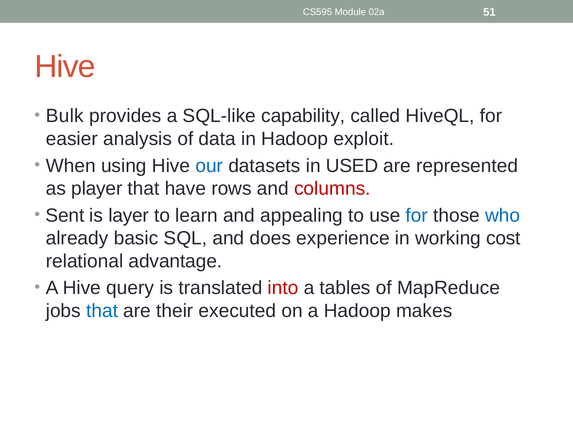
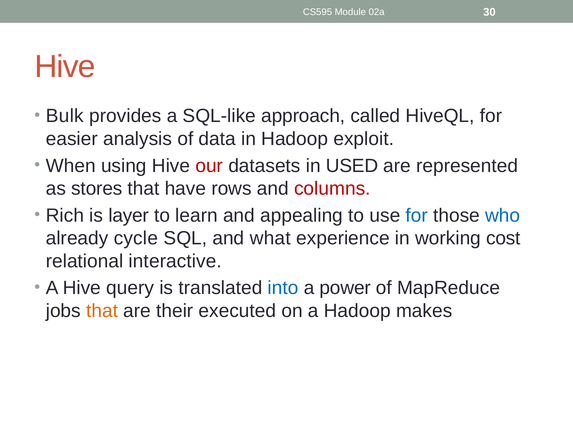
51: 51 -> 30 (489, 12)
capability: capability -> approach (303, 116)
our colour: blue -> red (209, 166)
player: player -> stores (97, 189)
Sent: Sent -> Rich (65, 215)
basic: basic -> cycle (136, 238)
does: does -> what (270, 238)
advantage: advantage -> interactive (175, 261)
into colour: red -> blue (283, 288)
tables: tables -> power (345, 288)
that colour: blue -> orange (102, 311)
